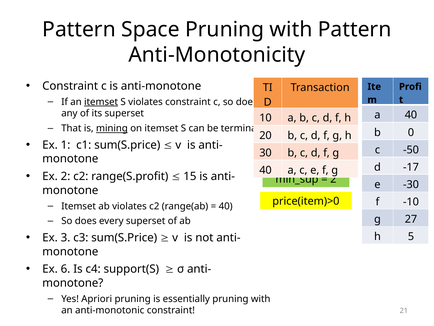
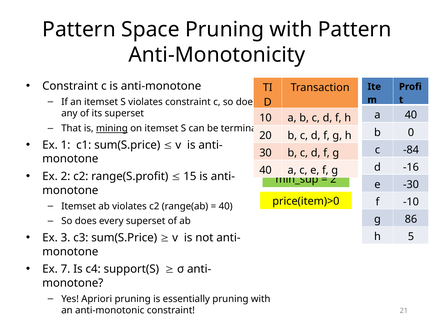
itemset underline: present -> none (101, 102)
-50: -50 -> -84 (411, 150)
-17: -17 -> -16 (411, 167)
27: 27 -> 86 (411, 219)
6: 6 -> 7 (65, 269)
